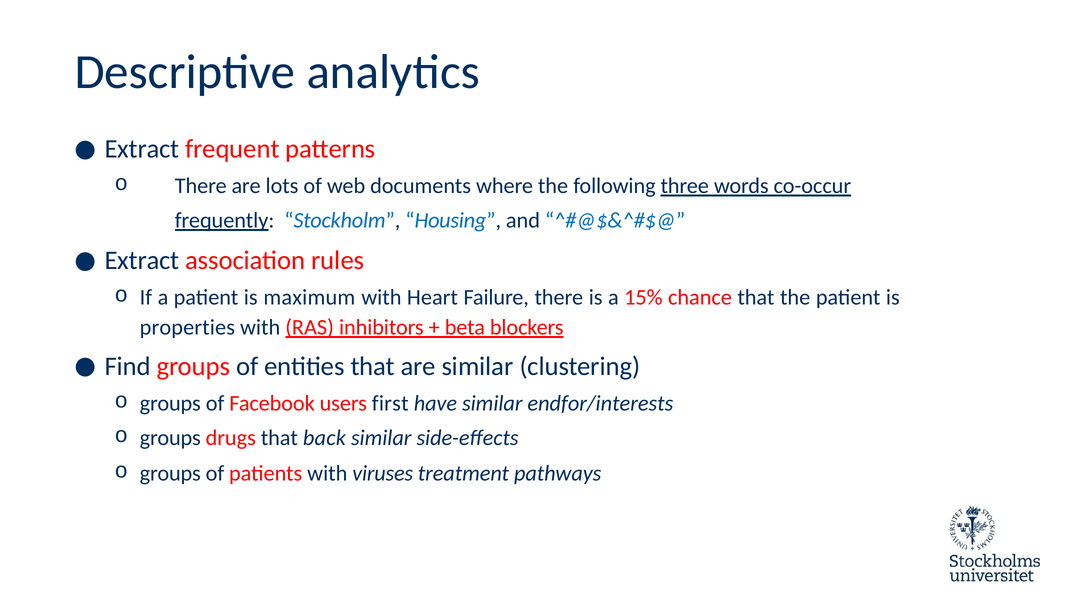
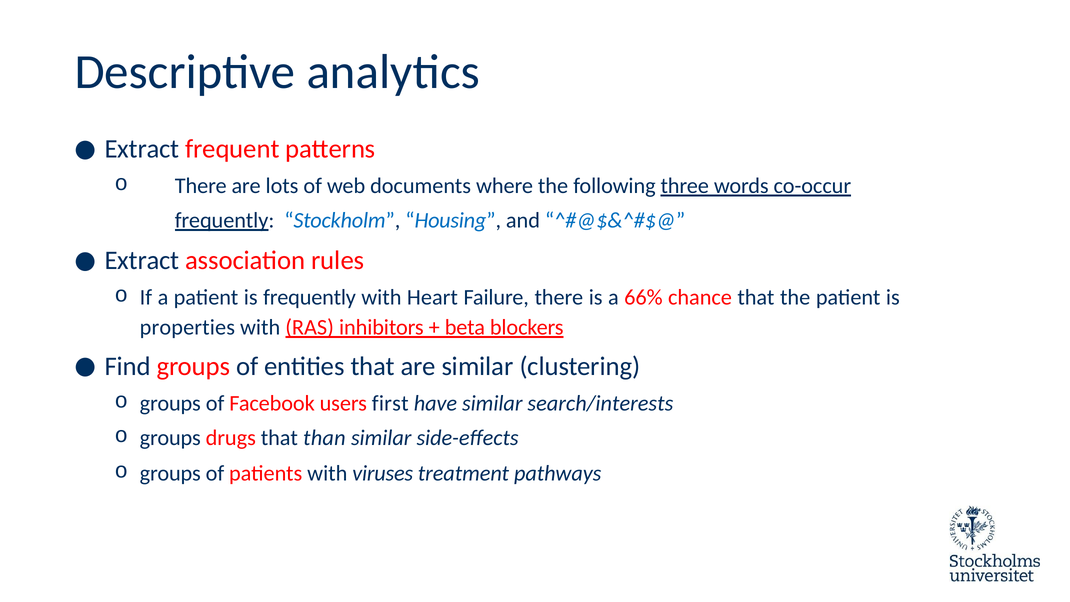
is maximum: maximum -> frequently (310, 298)
15%: 15% -> 66% (643, 298)
endfor/interests: endfor/interests -> search/interests (600, 403)
back: back -> than (324, 438)
